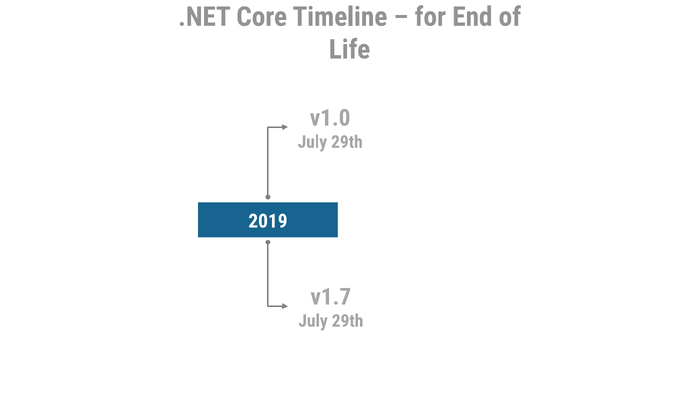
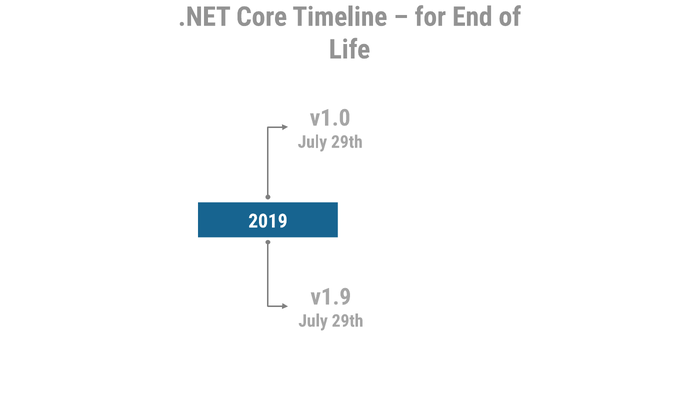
v1.7: v1.7 -> v1.9 (331, 297)
